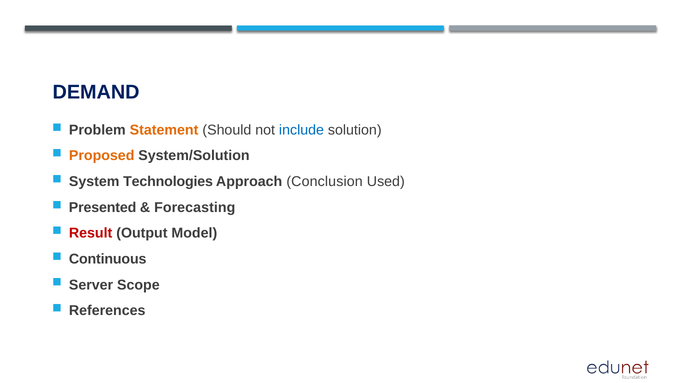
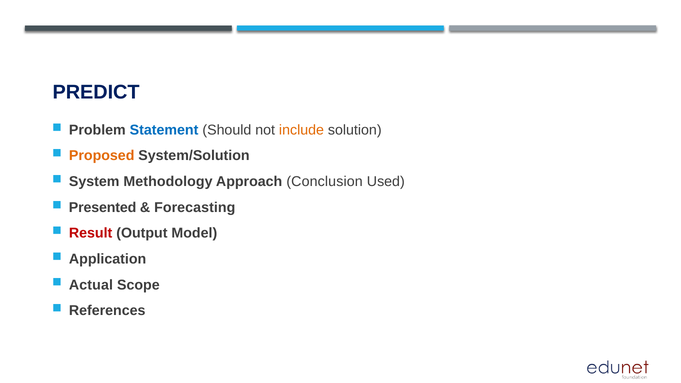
DEMAND: DEMAND -> PREDICT (96, 92)
Statement colour: orange -> blue (164, 130)
include colour: blue -> orange (301, 130)
Technologies: Technologies -> Methodology (168, 182)
Continuous: Continuous -> Application (108, 259)
Server: Server -> Actual (91, 285)
